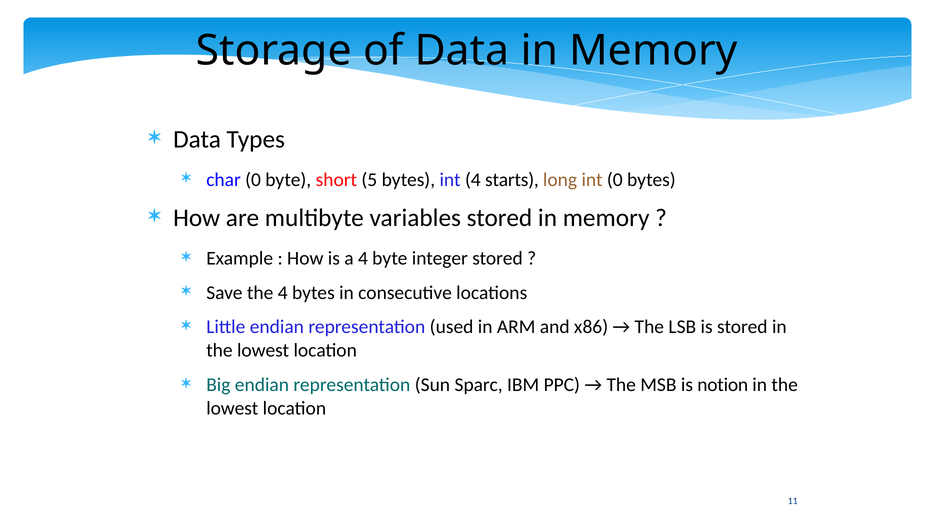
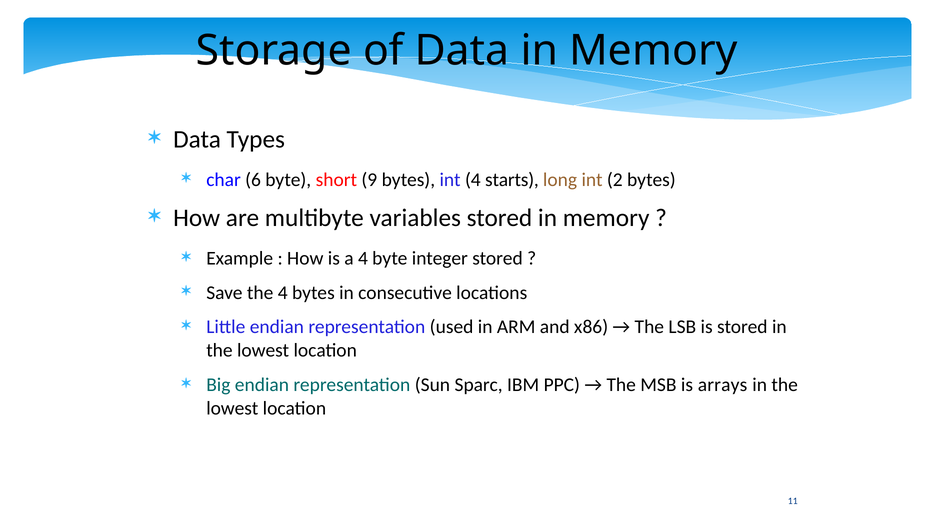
char 0: 0 -> 6 (253, 180)
5: 5 -> 9 (369, 180)
int 0: 0 -> 2 (615, 180)
notion: notion -> arrays (723, 385)
